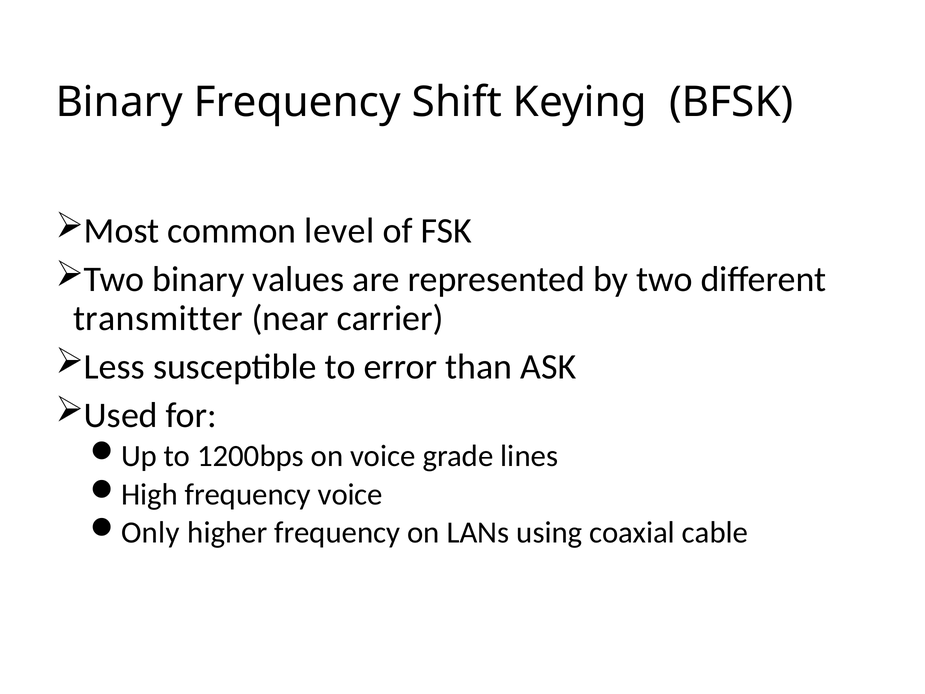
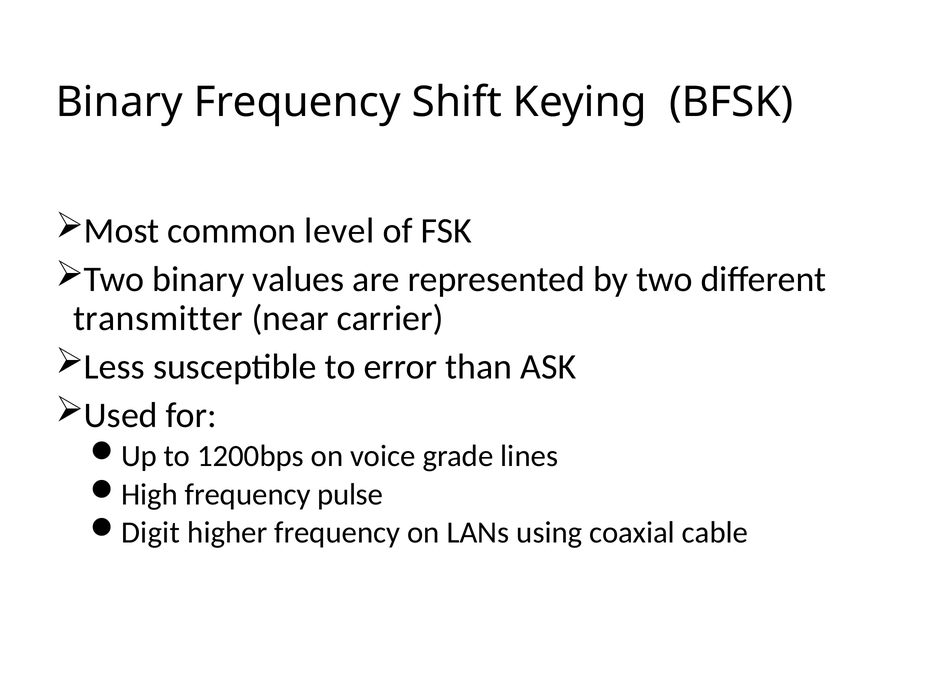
frequency voice: voice -> pulse (350, 494)
Only: Only -> Digit (151, 532)
